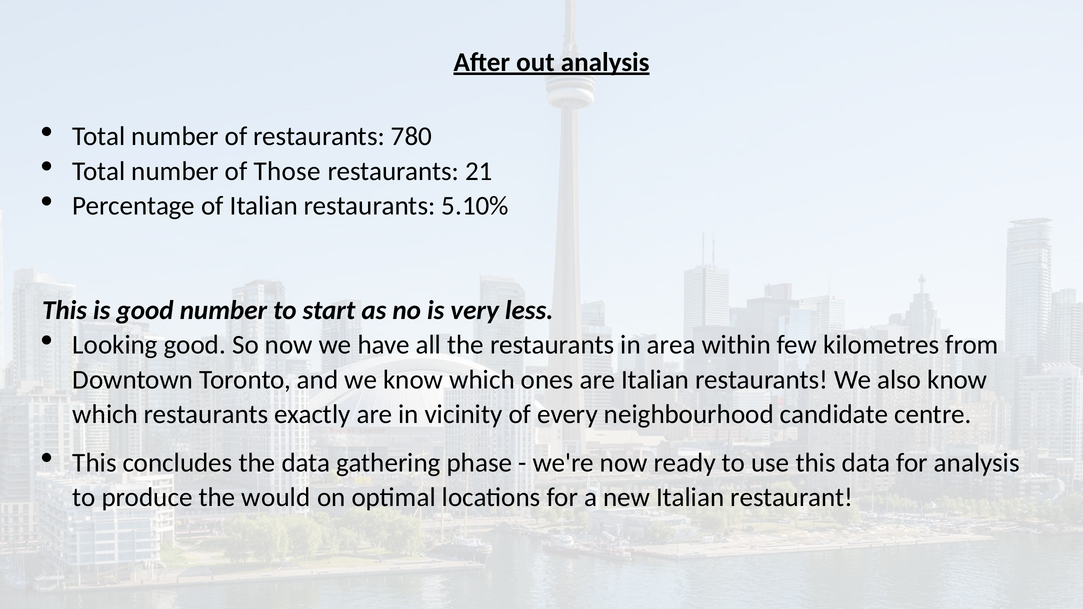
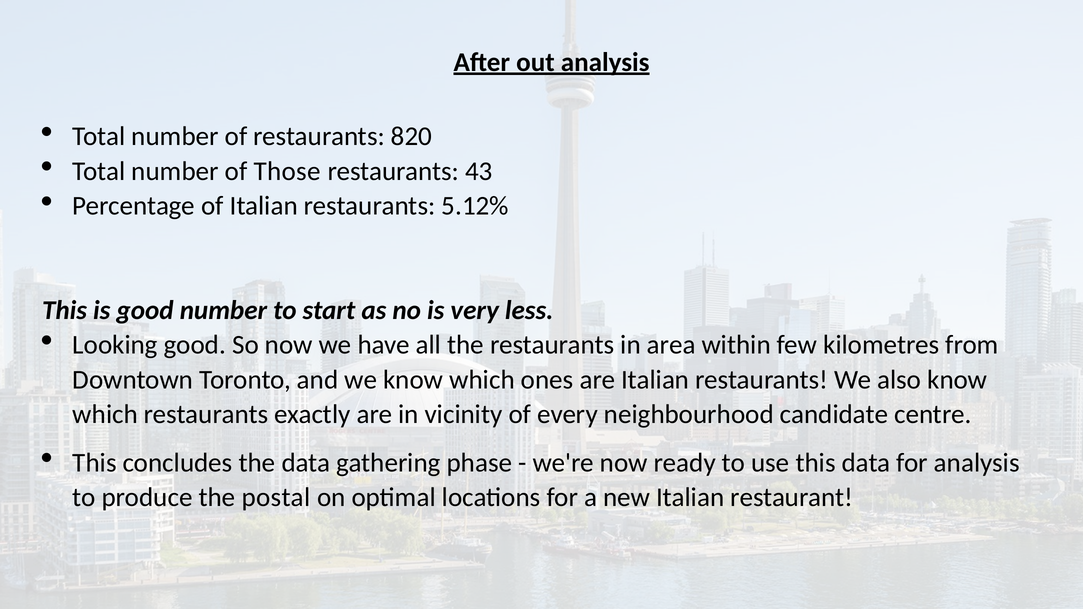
780: 780 -> 820 (412, 137)
21: 21 -> 43 (479, 171)
5.10%: 5.10% -> 5.12% (475, 206)
would: would -> postal (276, 498)
